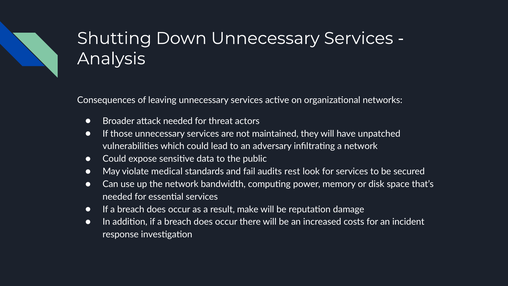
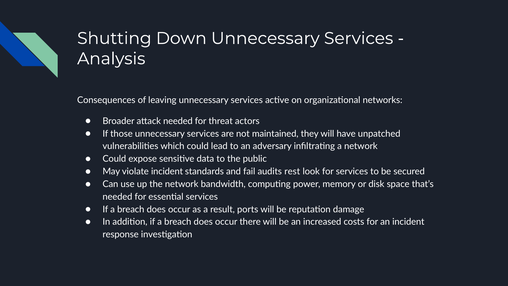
violate medical: medical -> incident (167, 171)
make: make -> ports (248, 209)
